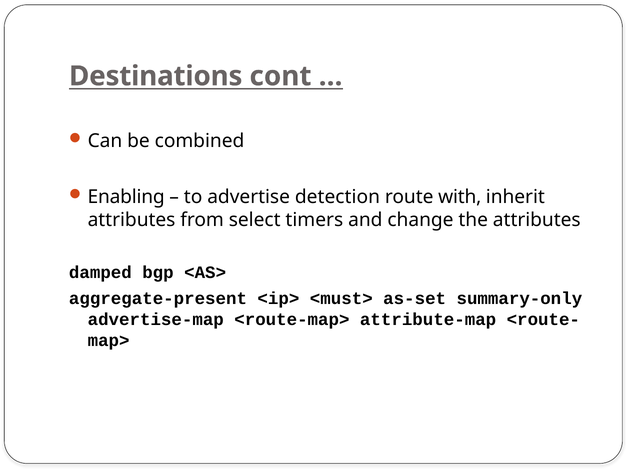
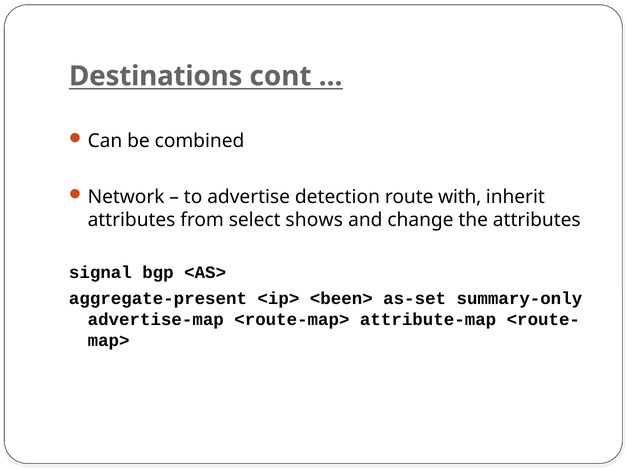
Enabling: Enabling -> Network (126, 197)
timers: timers -> shows (314, 220)
damped: damped -> signal (100, 273)
<must>: <must> -> <been> (341, 299)
